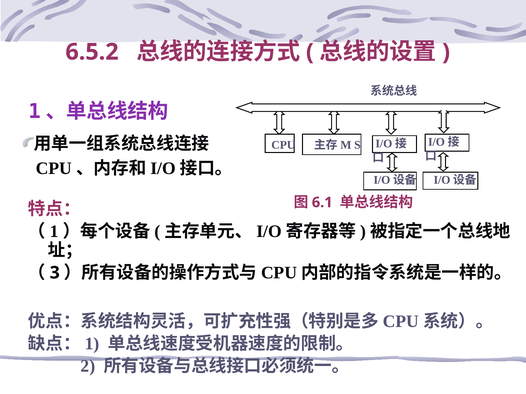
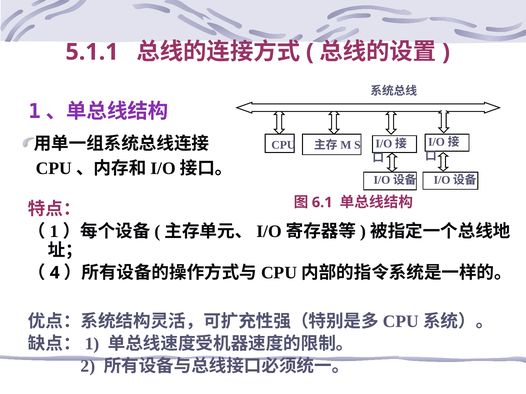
6.5.2: 6.5.2 -> 5.1.1 (92, 52)
3: 3 -> 4 (55, 273)
